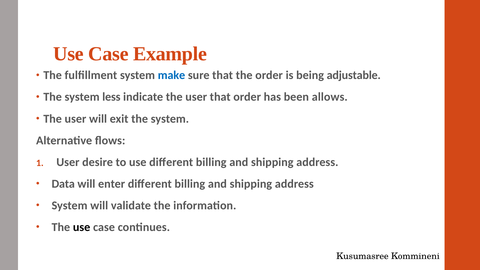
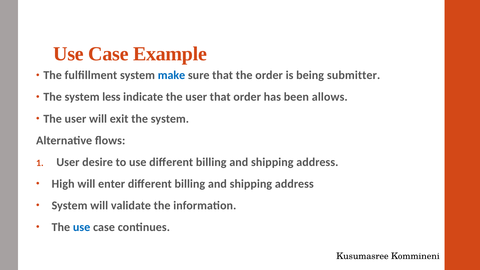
adjustable: adjustable -> submitter (354, 75)
Data: Data -> High (63, 184)
use colour: black -> blue (82, 227)
